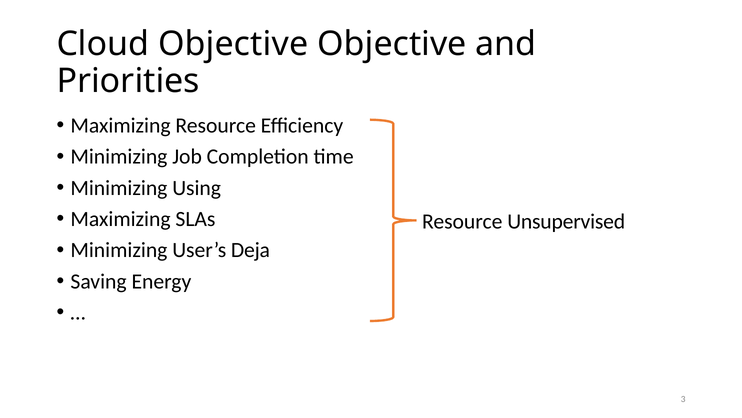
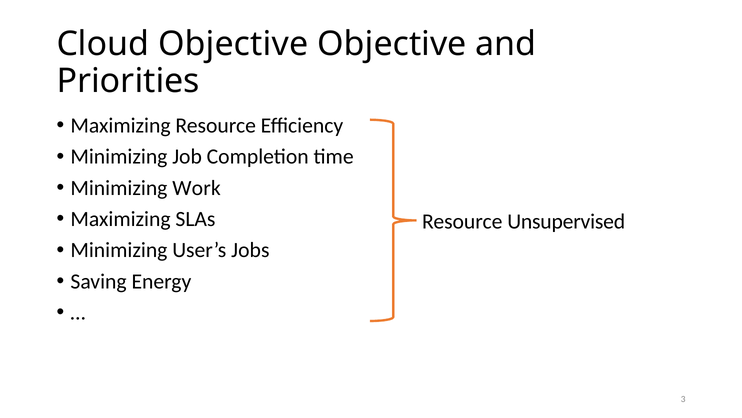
Using: Using -> Work (197, 188)
Deja: Deja -> Jobs (250, 250)
